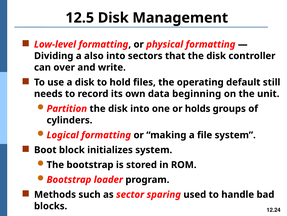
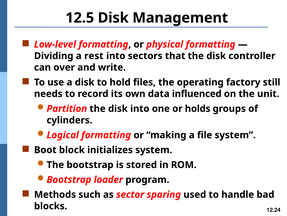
also: also -> rest (94, 56)
default: default -> factory (243, 82)
beginning: beginning -> influenced (197, 93)
